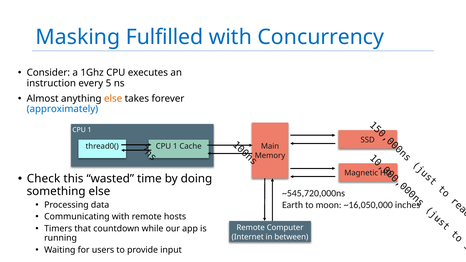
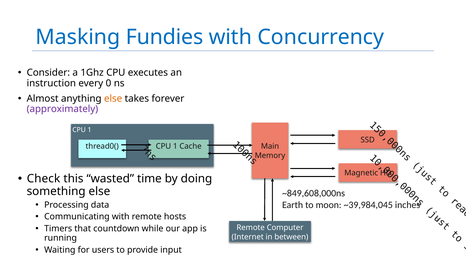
Fulfilled: Fulfilled -> Fundies (165, 37)
every 5: 5 -> 0 (109, 83)
approximately colour: blue -> purple (62, 109)
~545,720,000ns: ~545,720,000ns -> ~849,608,000ns (314, 194)
~16,050,000: ~16,050,000 -> ~39,984,045 (368, 205)
